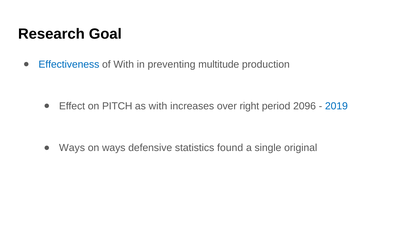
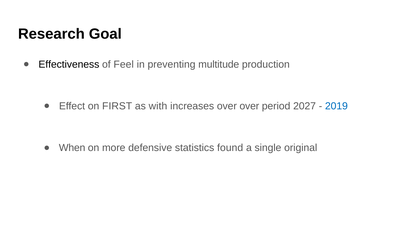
Effectiveness colour: blue -> black (69, 64)
of With: With -> Feel (124, 64)
PITCH: PITCH -> FIRST (117, 106)
over right: right -> over (249, 106)
2096: 2096 -> 2027 (305, 106)
Ways: Ways -> When (72, 148)
on ways: ways -> more (114, 148)
